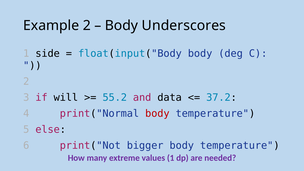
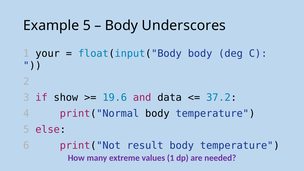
Example 2: 2 -> 5 (87, 26)
side: side -> your (48, 53)
will: will -> show (66, 98)
55.2: 55.2 -> 19.6 (115, 98)
body colour: red -> black (157, 114)
bigger: bigger -> result (145, 145)
